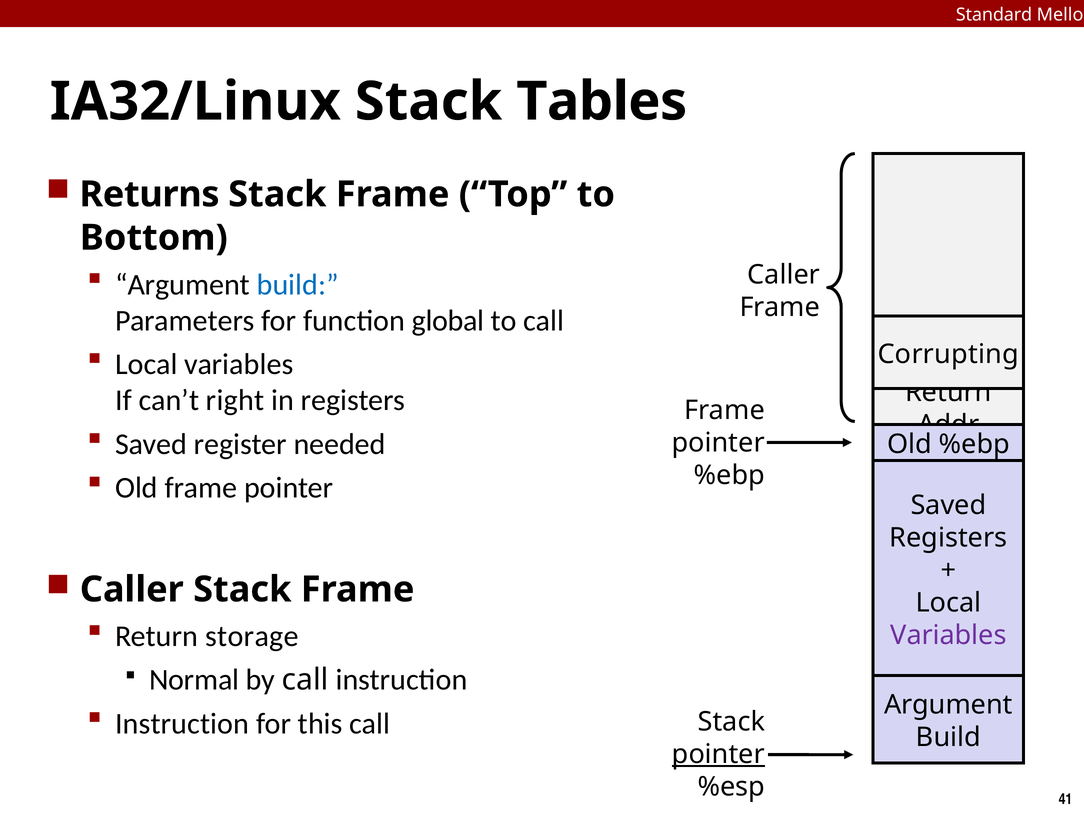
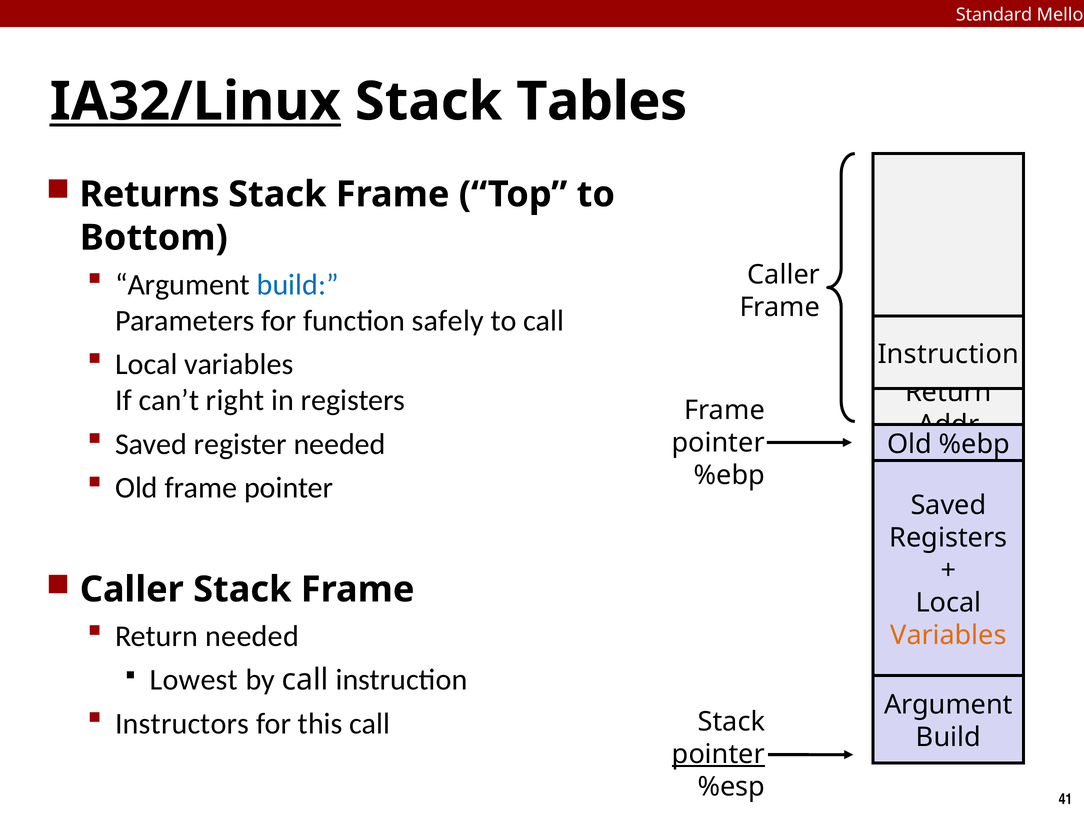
IA32/Linux underline: none -> present (195, 102)
global: global -> safely (448, 321)
Corrupting: Corrupting -> Instruction (948, 354)
Return storage: storage -> needed (252, 636)
Variables colour: purple -> orange (948, 635)
Normal: Normal -> Lowest (194, 680)
Instruction: Instruction -> Instructors (182, 724)
